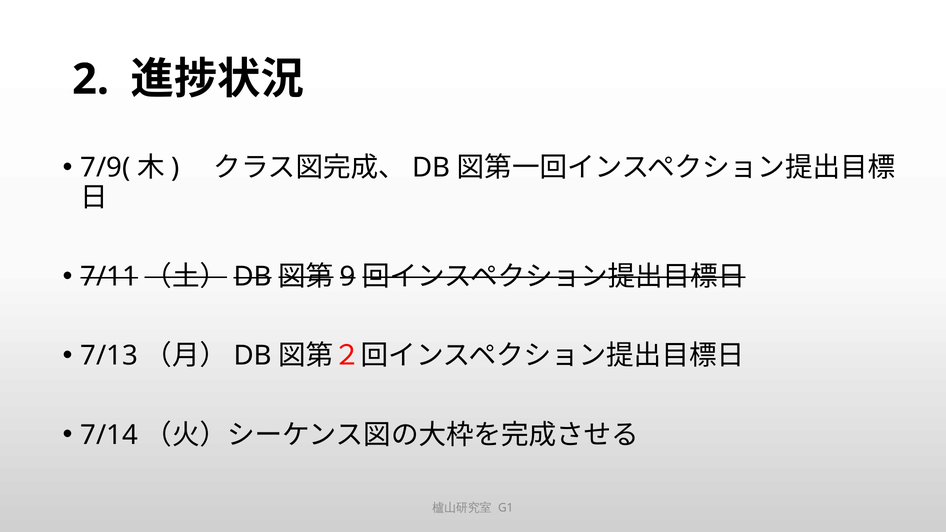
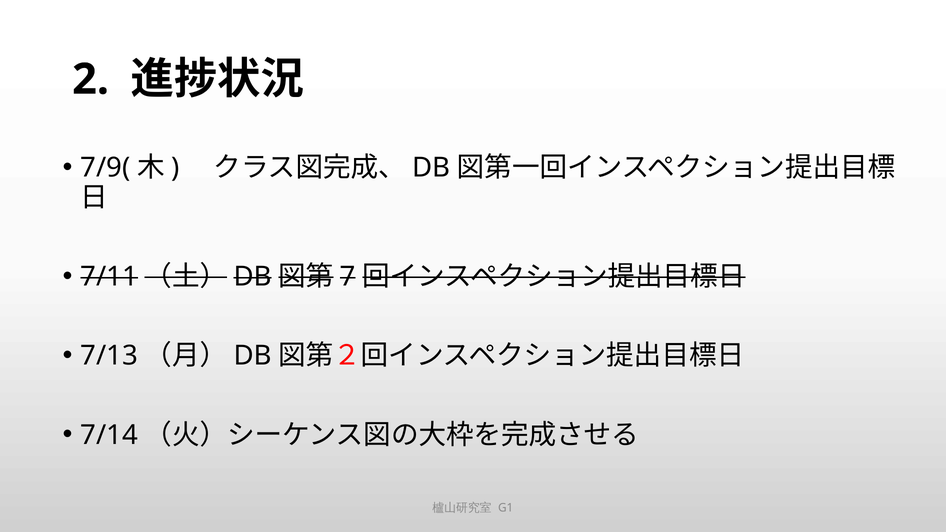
9: 9 -> 7 (348, 277)
